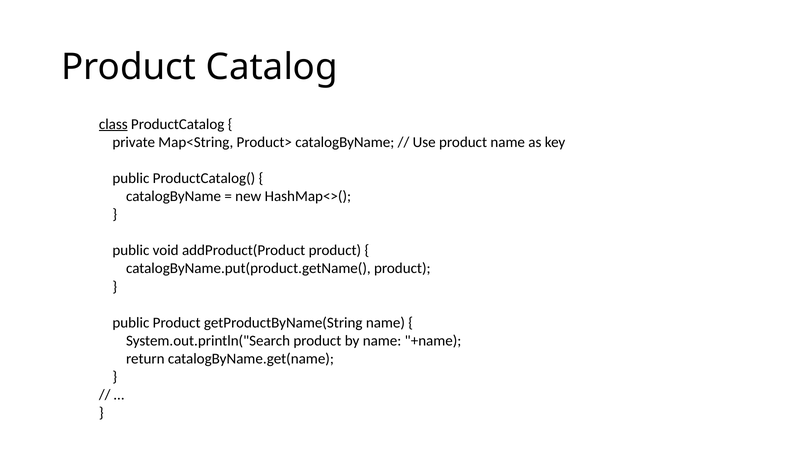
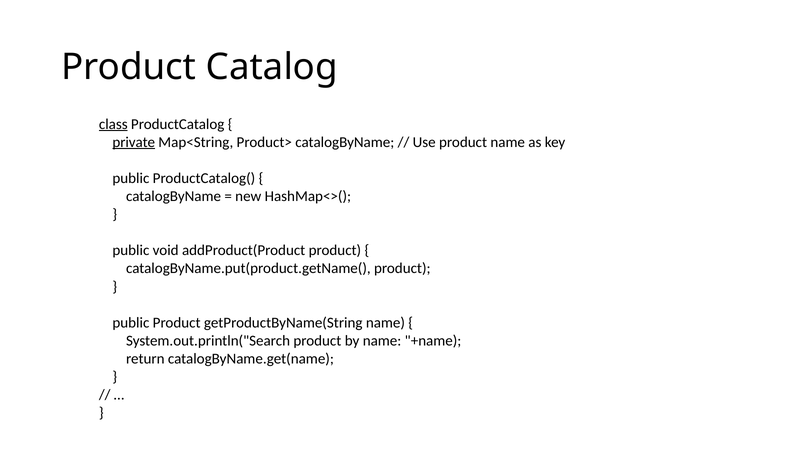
private underline: none -> present (134, 142)
